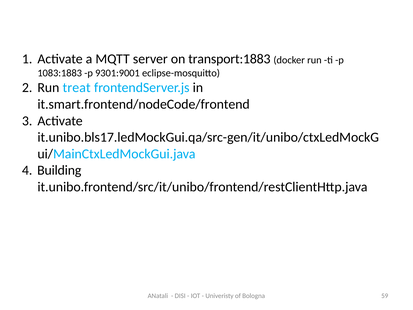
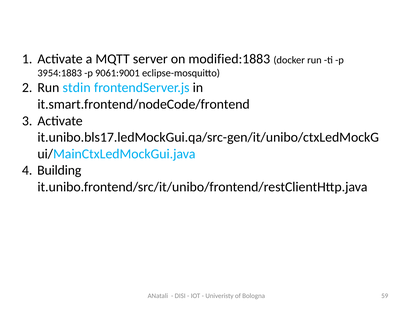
transport:1883: transport:1883 -> modified:1883 (229, 59)
1083:1883: 1083:1883 -> 3954:1883 (60, 73)
9301:9001: 9301:9001 -> 9061:9001 (117, 73)
treat: treat -> stdin (77, 88)
